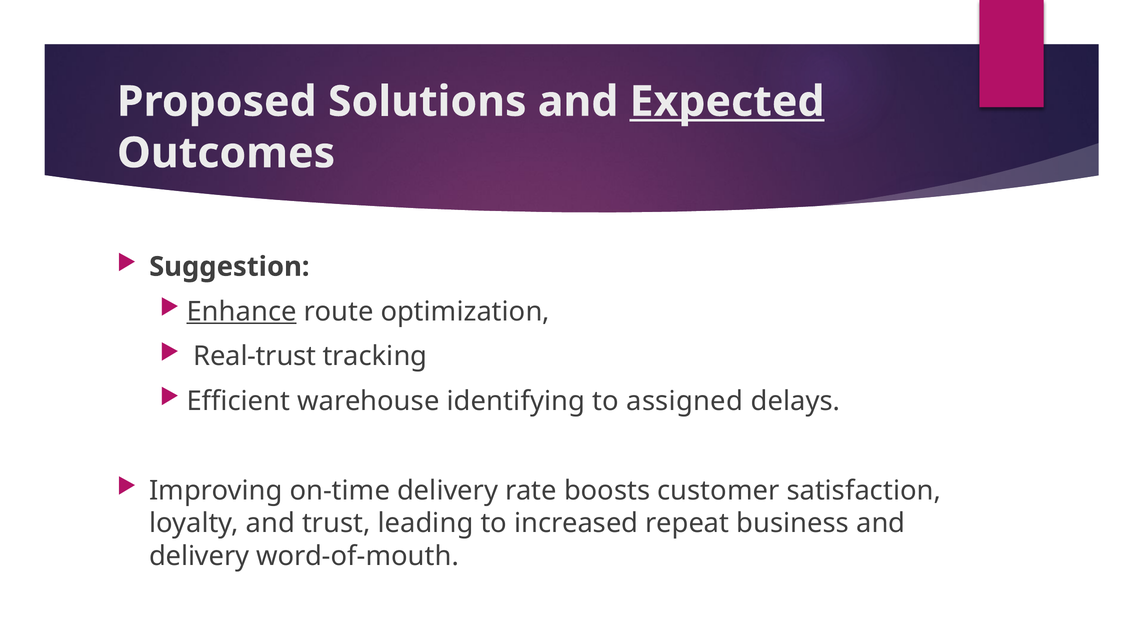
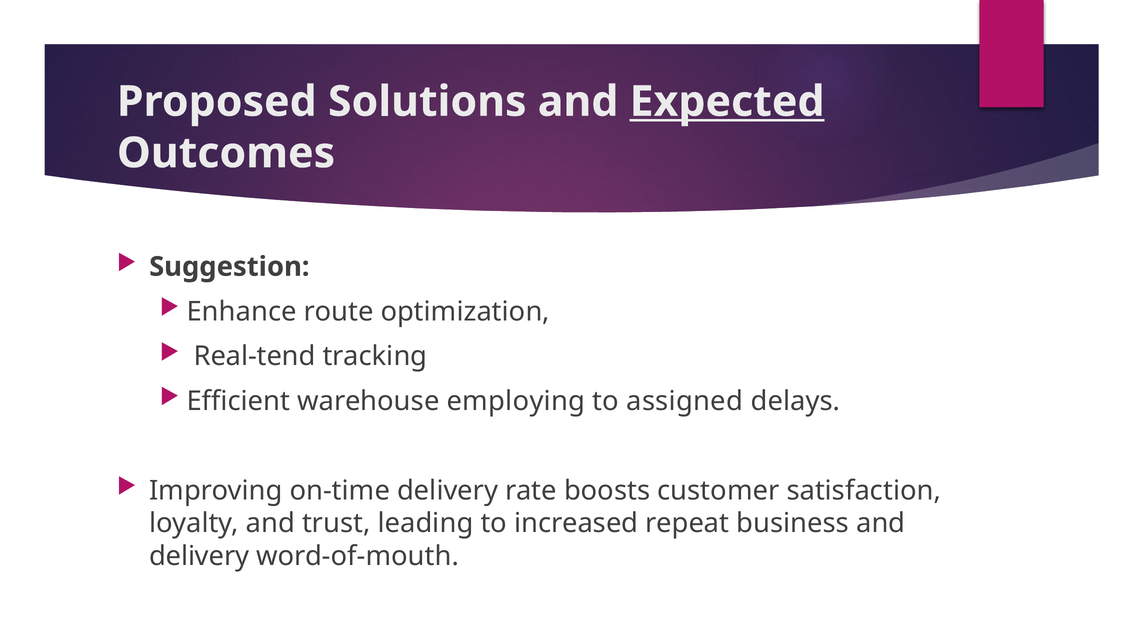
Enhance underline: present -> none (242, 312)
Real-trust: Real-trust -> Real-tend (255, 357)
identifying: identifying -> employing (516, 401)
